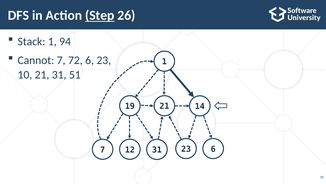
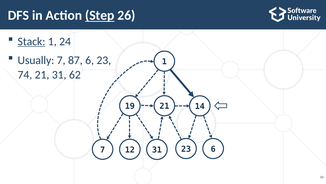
Stack underline: none -> present (31, 41)
94: 94 -> 24 (65, 41)
Cannot: Cannot -> Usually (36, 60)
72: 72 -> 87 (75, 60)
10: 10 -> 74 (25, 75)
51: 51 -> 62 (75, 75)
